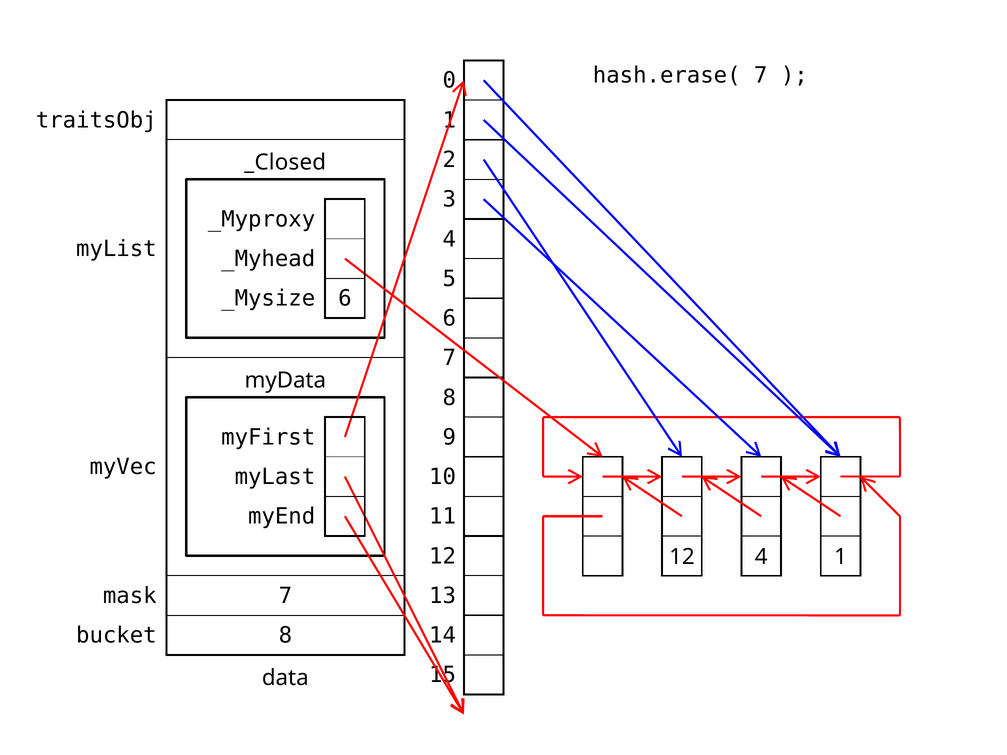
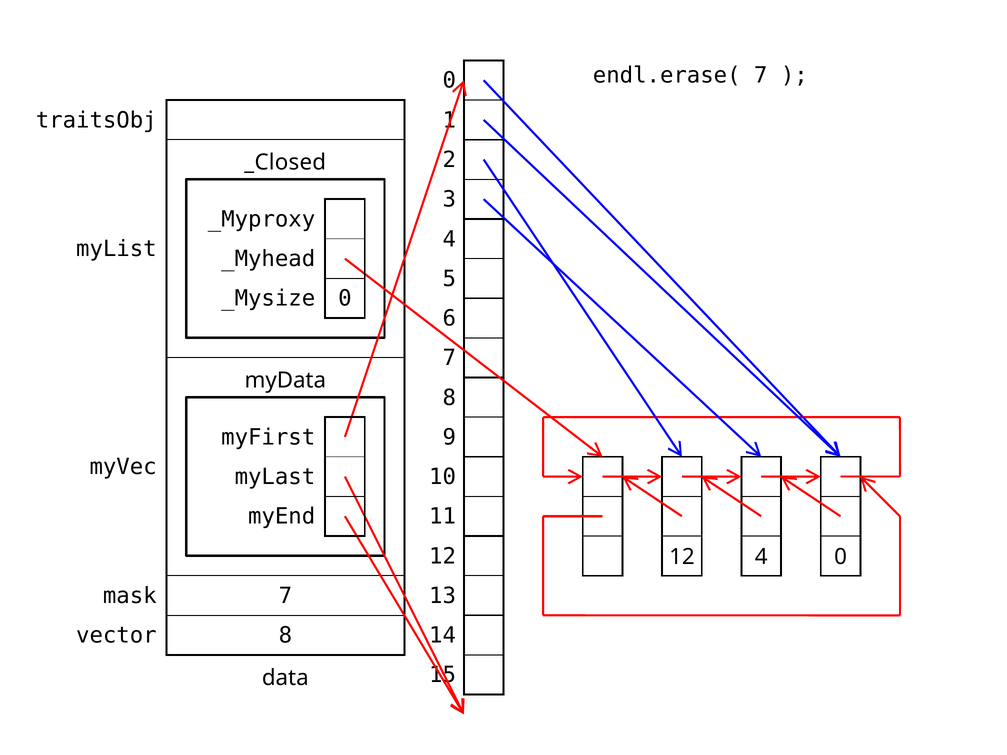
hash.erase(: hash.erase( -> endl.erase( (667, 75)
6: 6 -> 0 (345, 299)
12 1: 1 -> 0 (841, 557)
bucket: bucket -> vector (116, 636)
